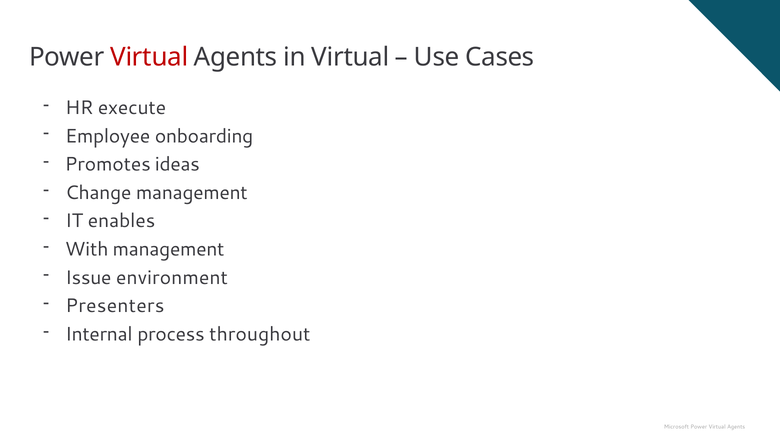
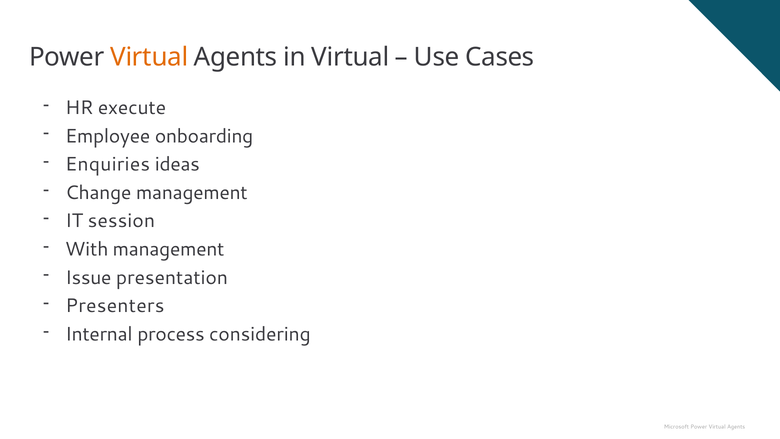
Virtual colour: red -> orange (149, 57)
Promotes: Promotes -> Enquiries (108, 164)
enables: enables -> session (121, 221)
environment: environment -> presentation (172, 277)
throughout: throughout -> considering (260, 334)
